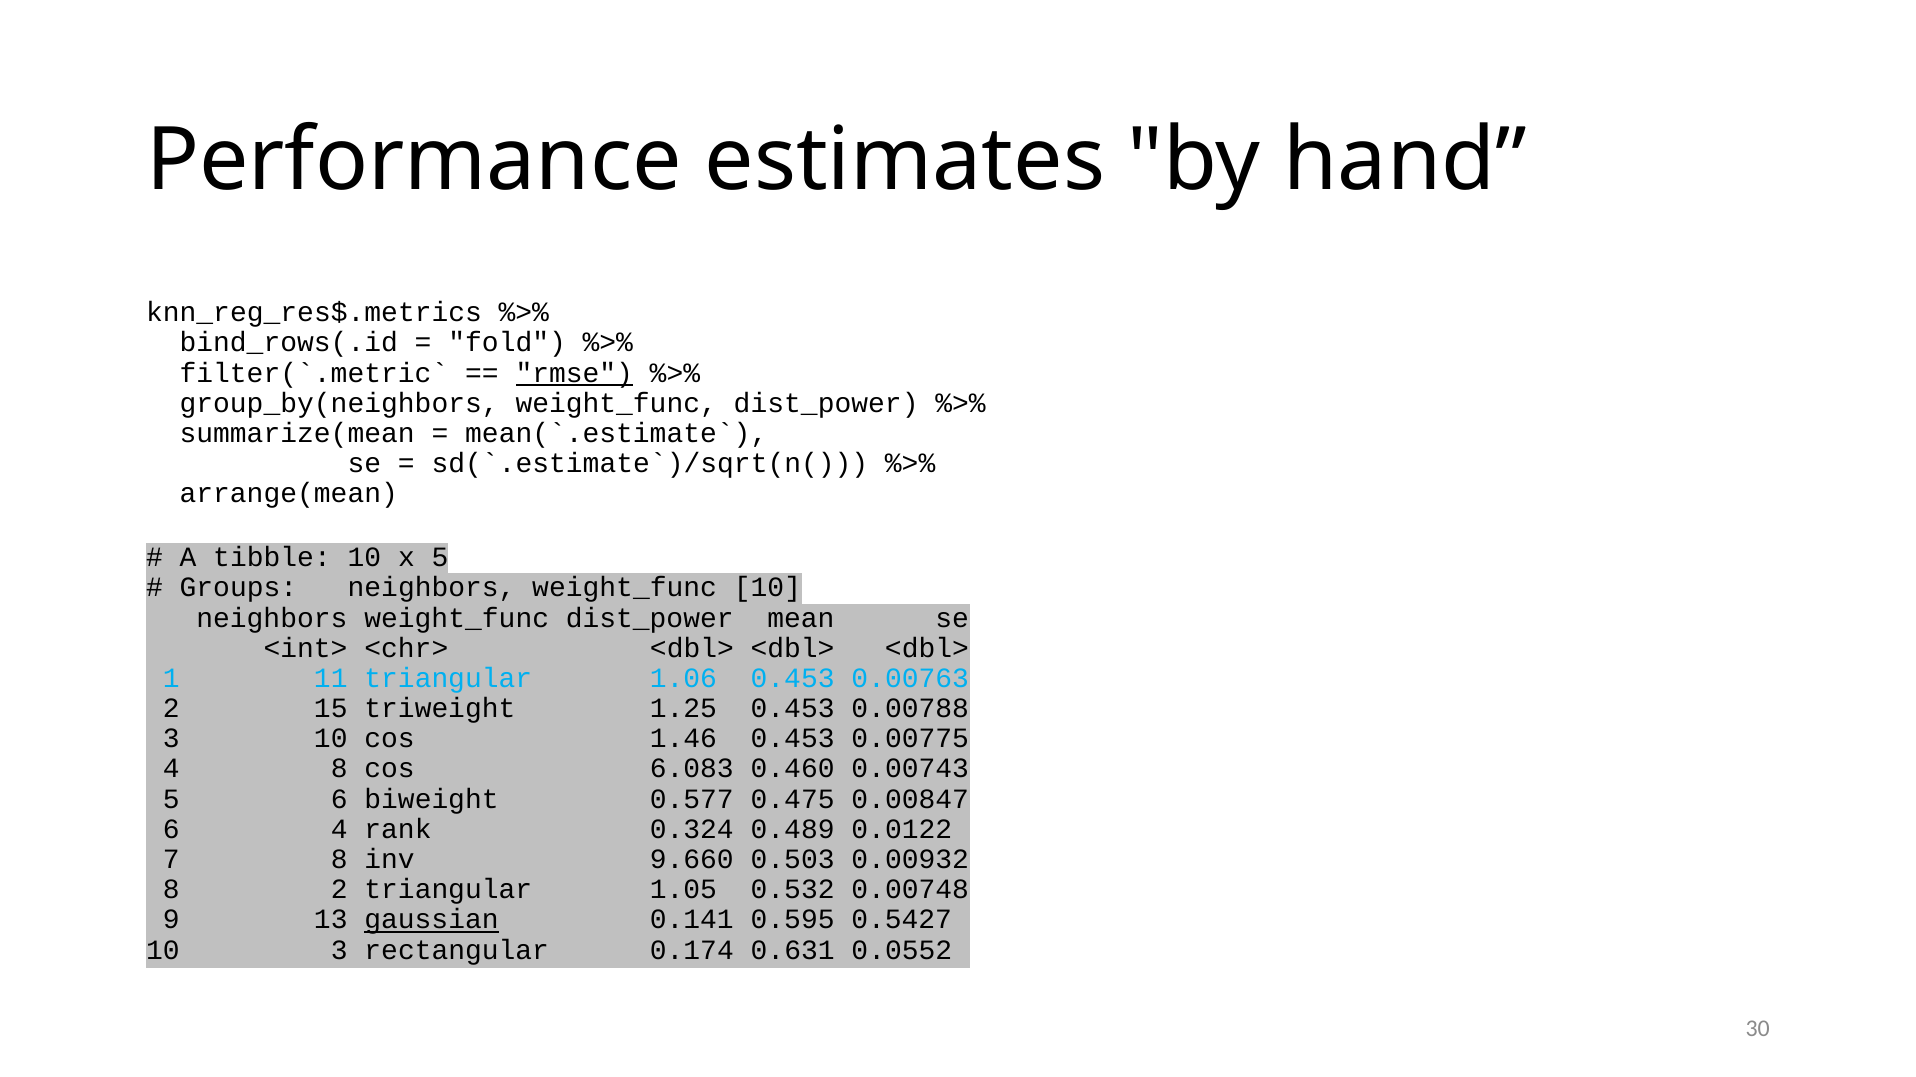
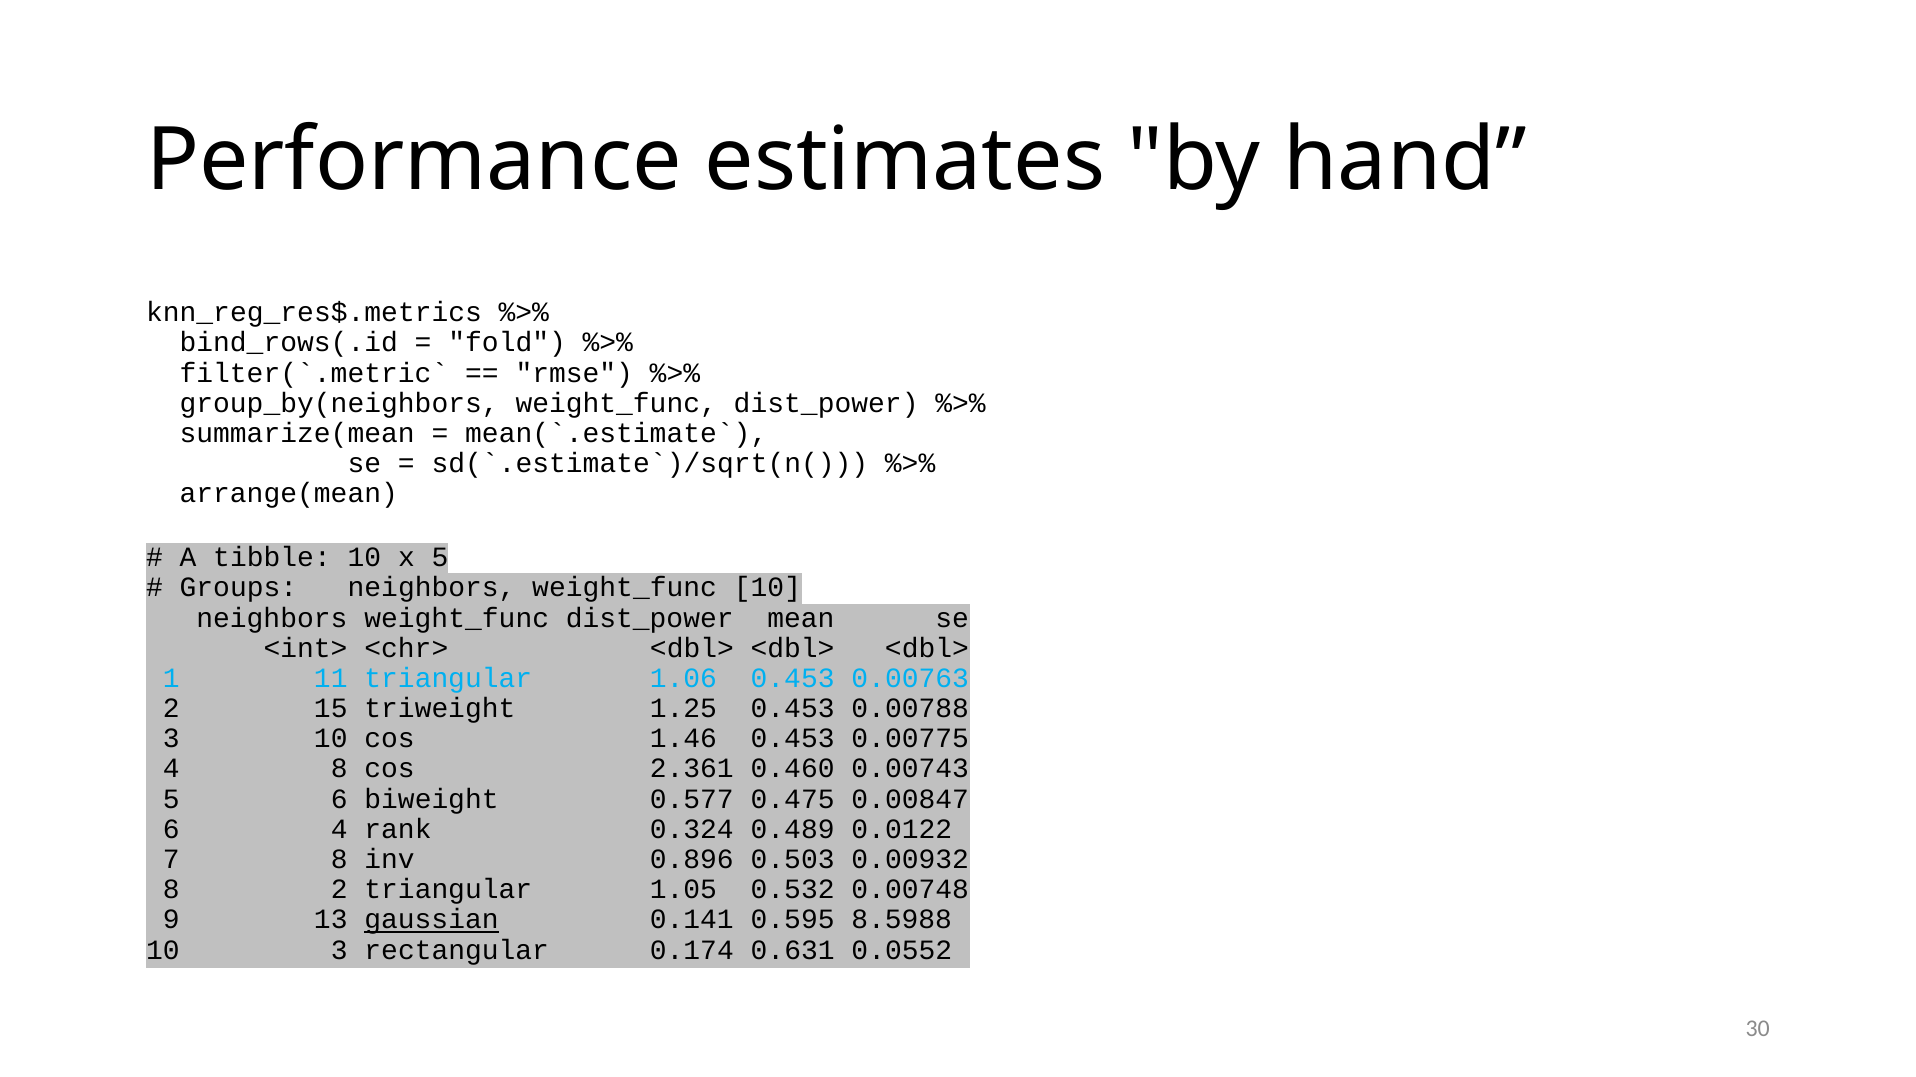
rmse underline: present -> none (574, 373)
6.083: 6.083 -> 2.361 (692, 769)
9.660: 9.660 -> 0.896 (692, 860)
0.5427: 0.5427 -> 8.5988 (902, 920)
